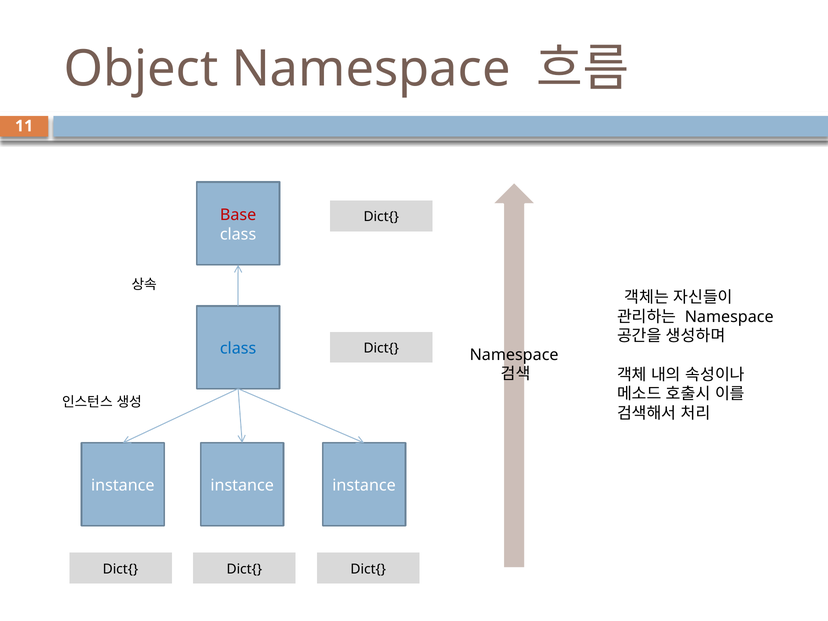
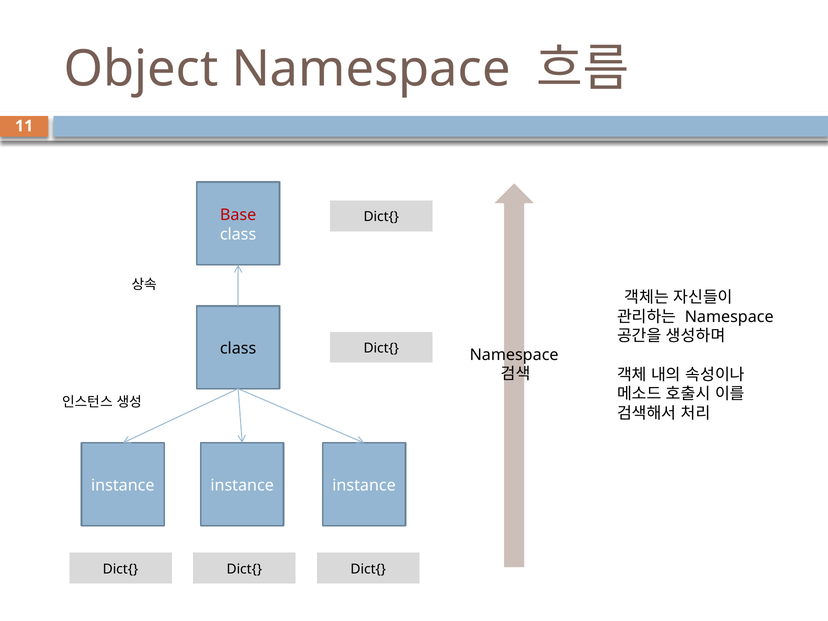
class colour: blue -> black (238, 348)
